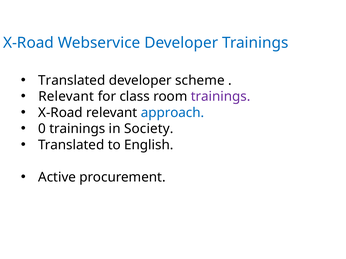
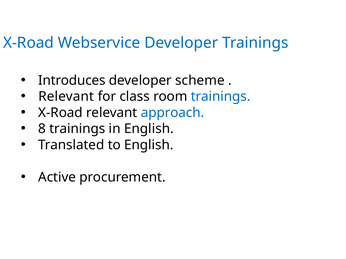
Translated: Translated -> Introduces (72, 81)
trainings colour: purple -> blue (221, 97)
0: 0 -> 8 (42, 129)
in Society: Society -> English (149, 129)
